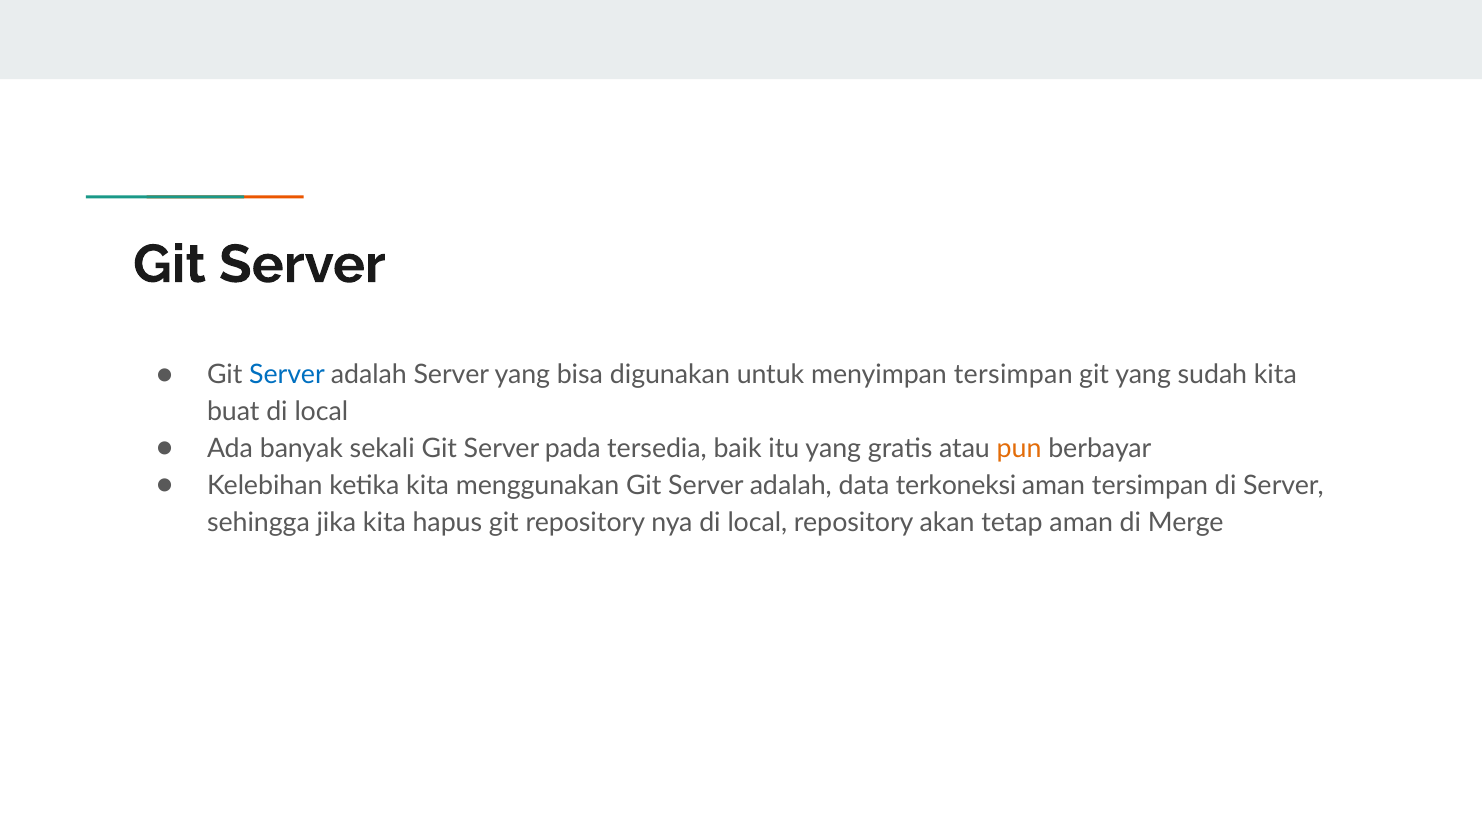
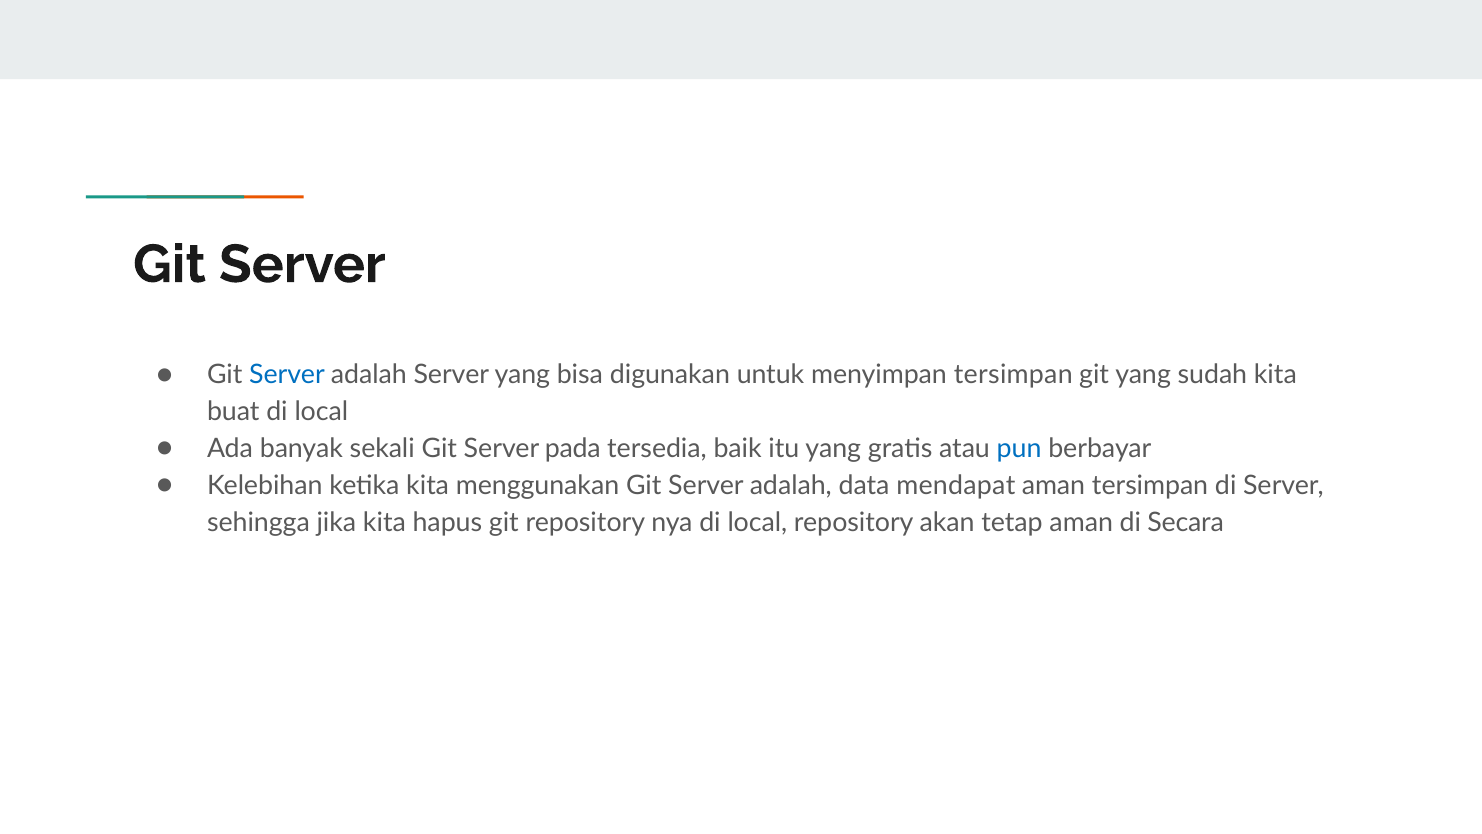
pun colour: orange -> blue (1019, 448)
terkoneksi: terkoneksi -> mendapat (956, 485)
Merge: Merge -> Secara (1186, 522)
